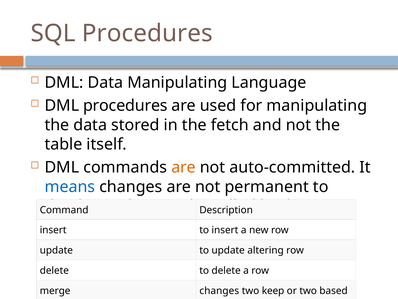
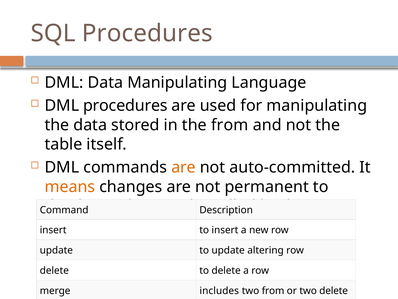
the fetch: fetch -> from (230, 125)
means colour: blue -> orange (70, 186)
merge changes: changes -> includes (219, 290)
two keep: keep -> from (273, 290)
two based: based -> delete (334, 290)
